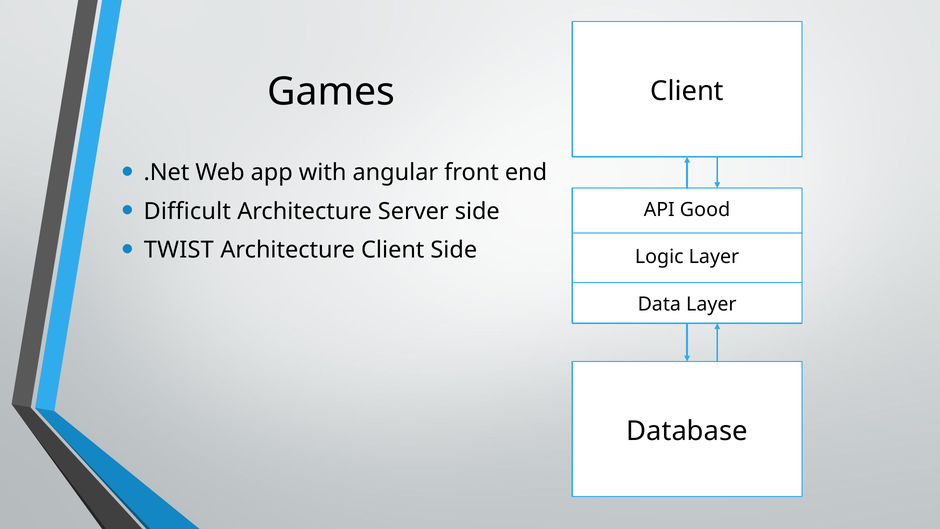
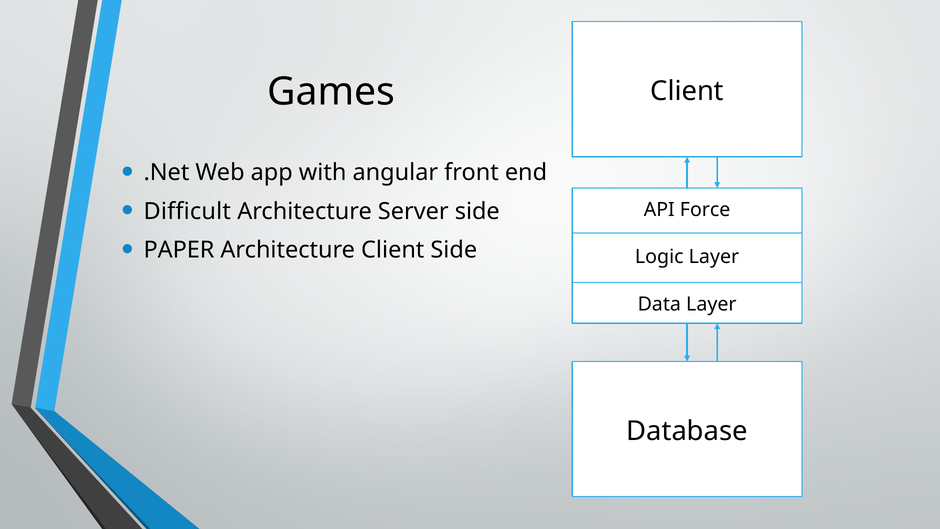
Good: Good -> Force (705, 210)
TWIST: TWIST -> PAPER (179, 250)
